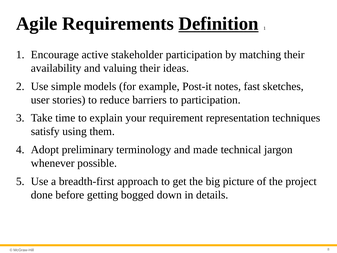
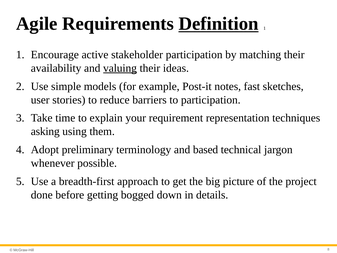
valuing underline: none -> present (120, 68)
satisfy: satisfy -> asking (45, 131)
made: made -> based (206, 150)
